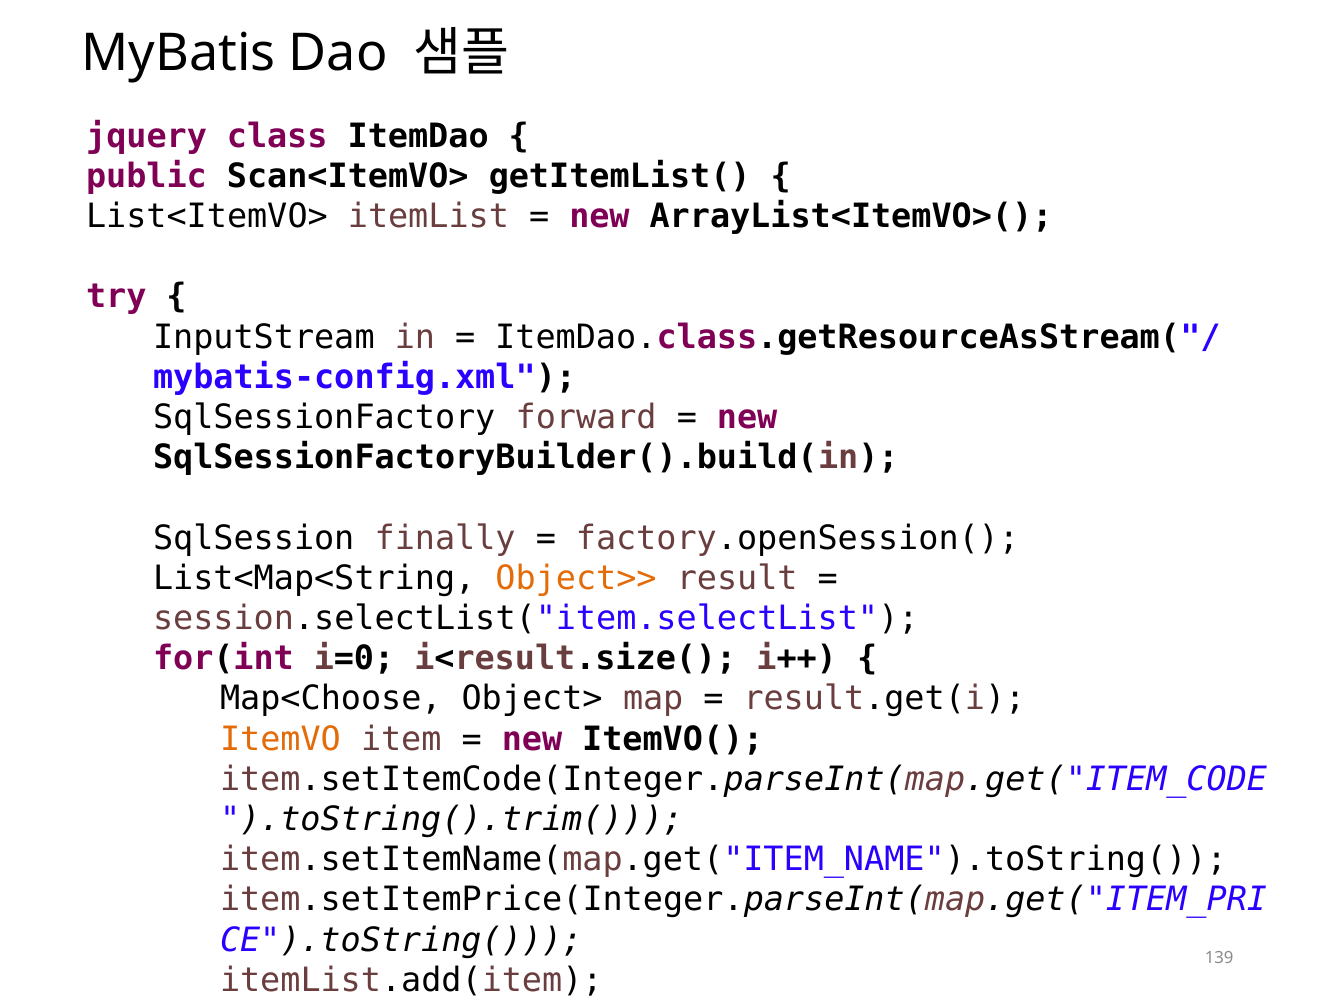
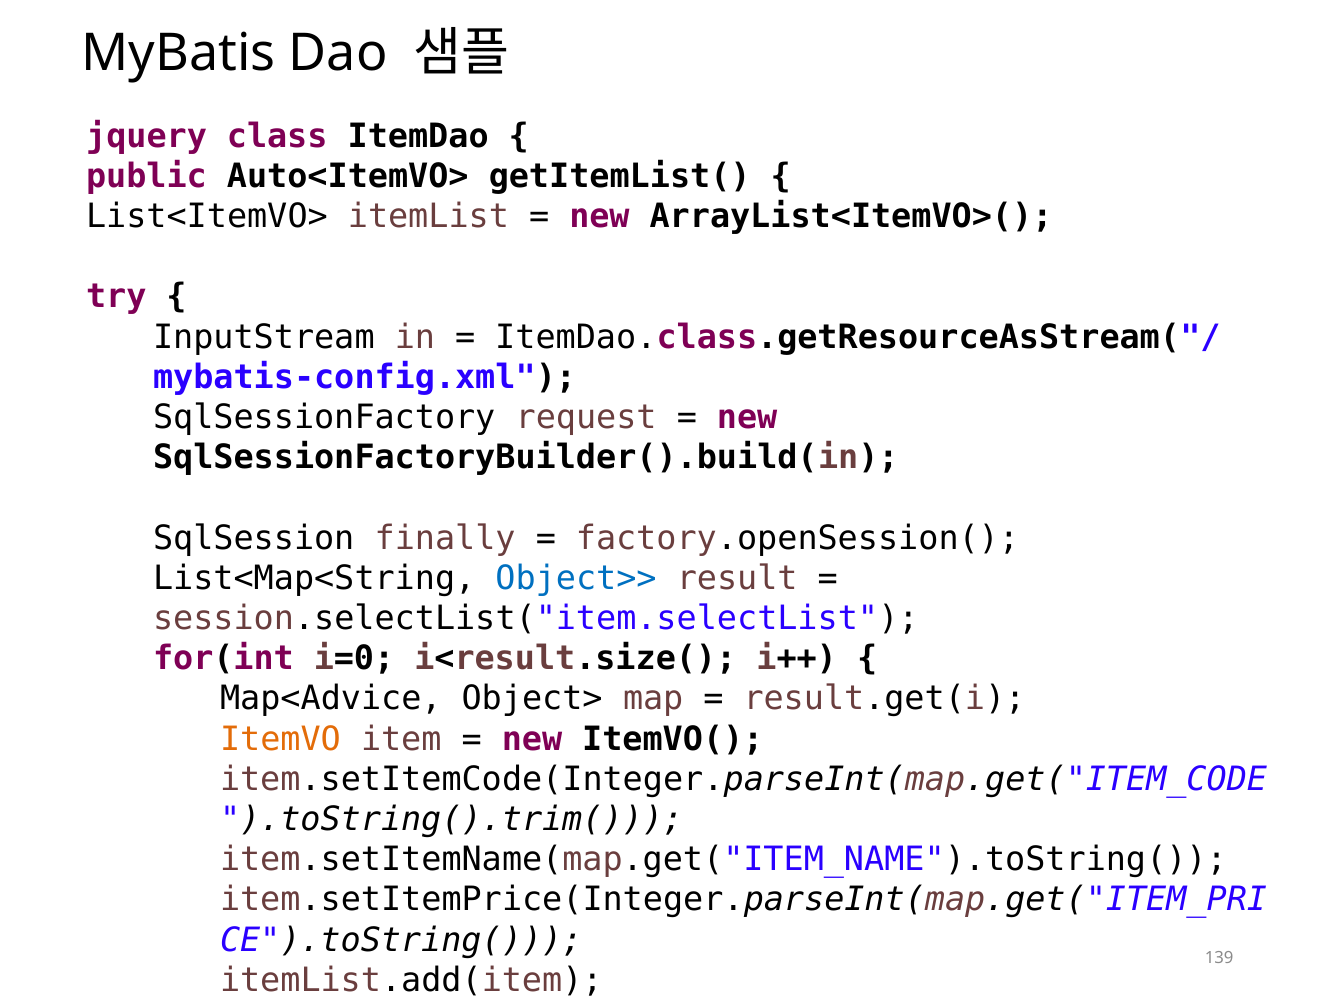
Scan<ItemVO>: Scan<ItemVO> -> Auto<ItemVO> (348, 176)
forward: forward -> request (586, 417)
Object>> colour: orange -> blue (576, 578)
Map<Choose: Map<Choose -> Map<Advice (331, 698)
